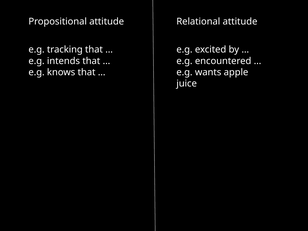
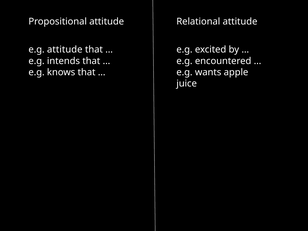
e.g tracking: tracking -> attitude (65, 50)
